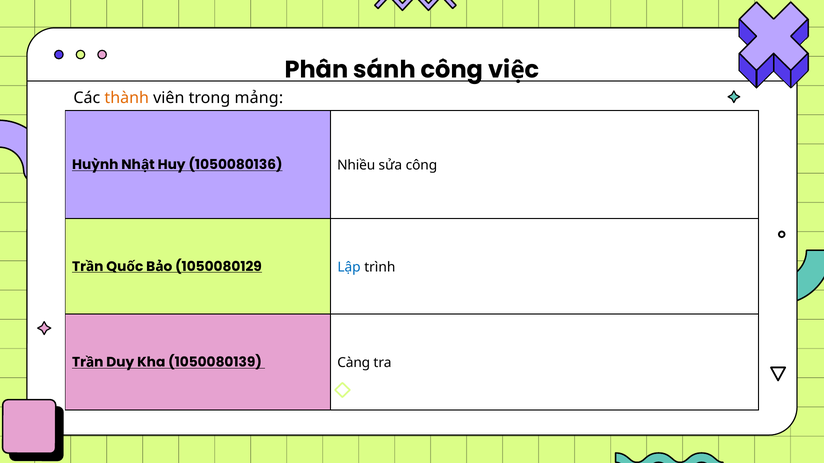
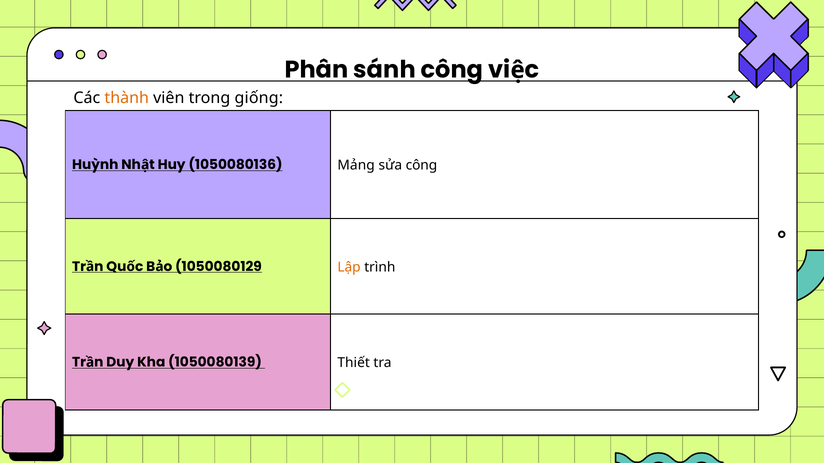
mảng: mảng -> giống (259, 98)
Nhiều: Nhiều -> Mảng (356, 165)
Lập colour: blue -> orange (349, 267)
Càng: Càng -> Thiết (354, 363)
